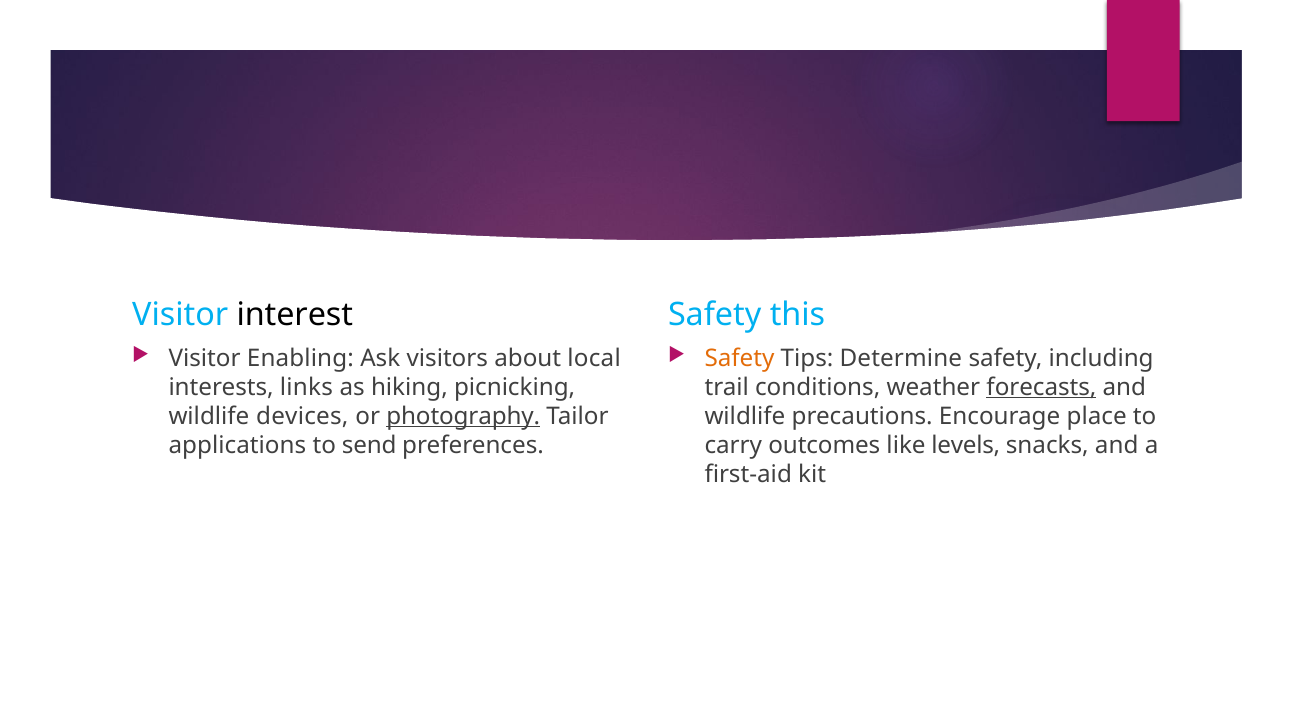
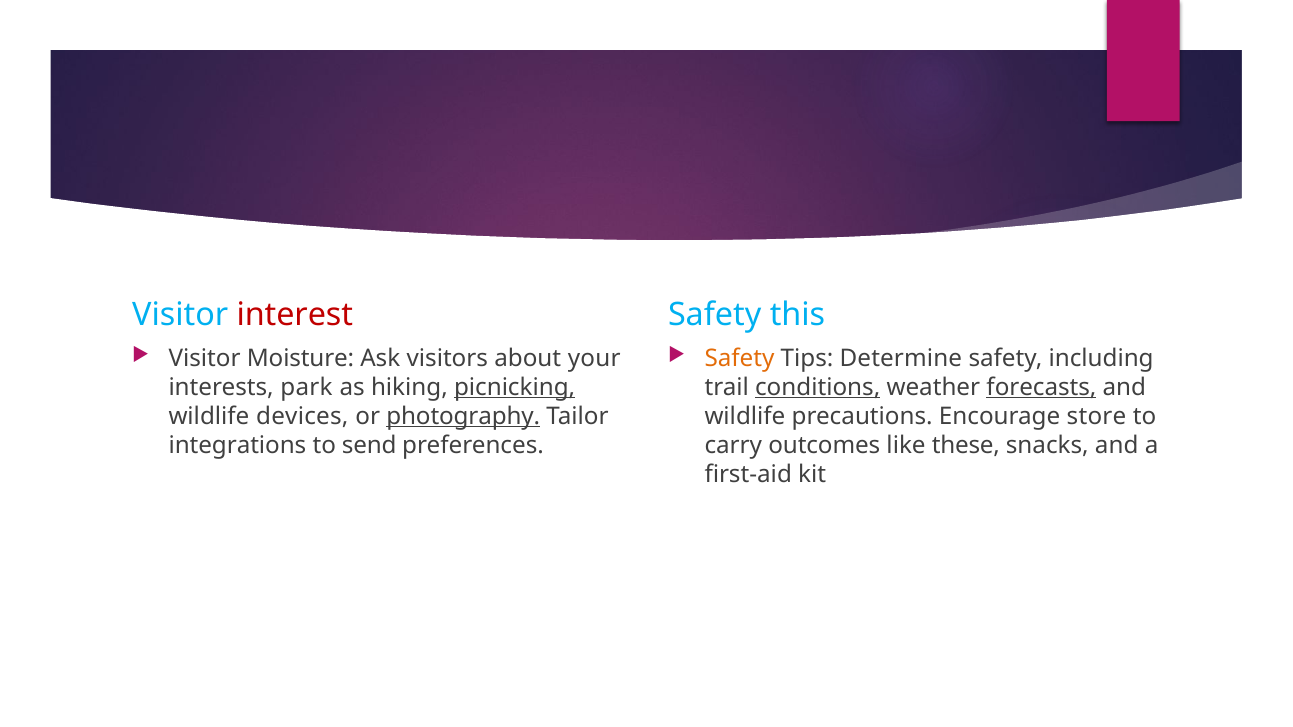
interest colour: black -> red (295, 315)
Enabling: Enabling -> Moisture (301, 358)
local: local -> your (594, 358)
links: links -> park (306, 387)
picnicking underline: none -> present (515, 387)
conditions underline: none -> present (818, 387)
place: place -> store (1097, 417)
applications: applications -> integrations (237, 446)
levels: levels -> these (966, 446)
